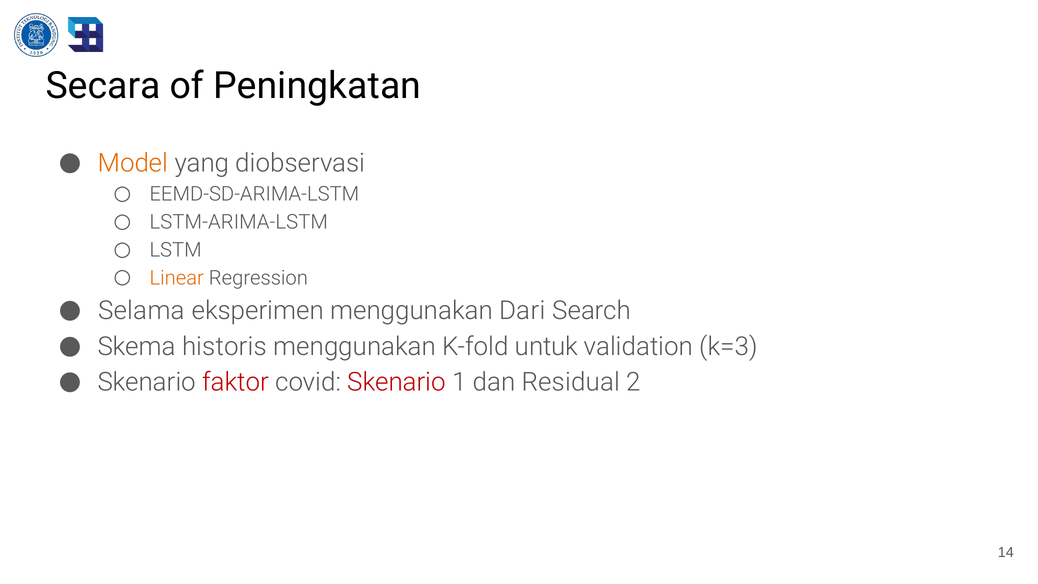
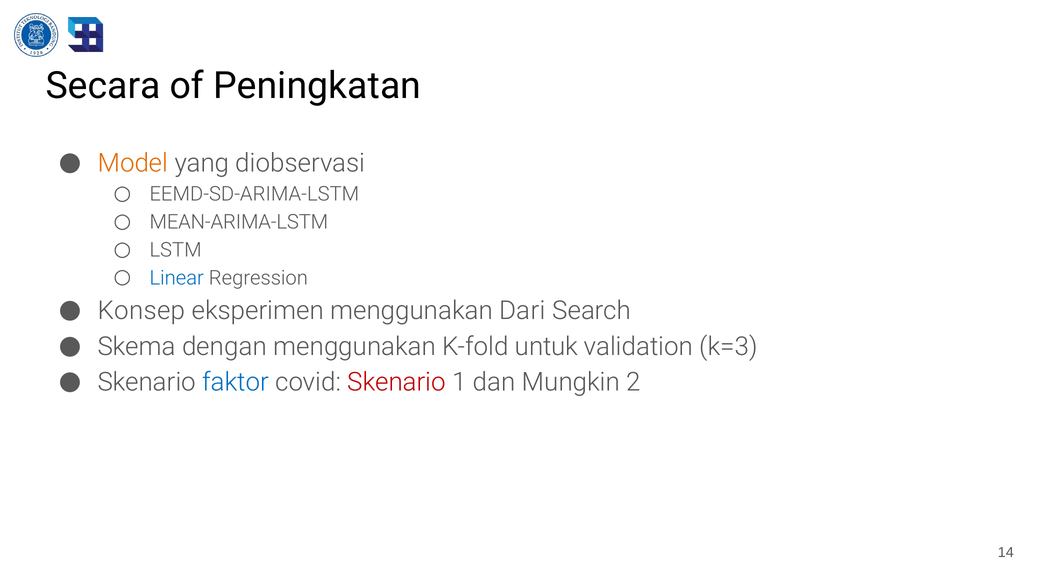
LSTM-ARIMA-LSTM: LSTM-ARIMA-LSTM -> MEAN-ARIMA-LSTM (239, 222)
Linear colour: orange -> blue (177, 278)
Selama: Selama -> Konsep (141, 311)
historis: historis -> dengan (225, 346)
faktor colour: red -> blue (236, 382)
Residual: Residual -> Mungkin (571, 382)
